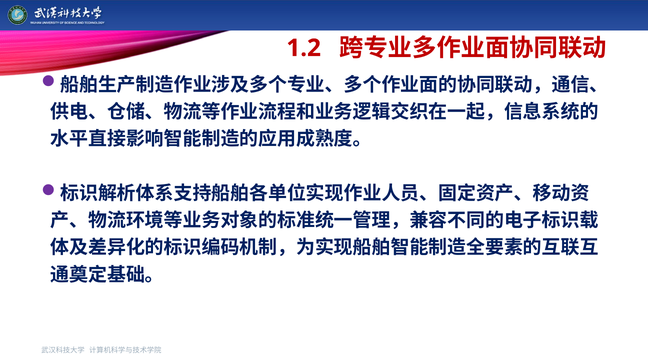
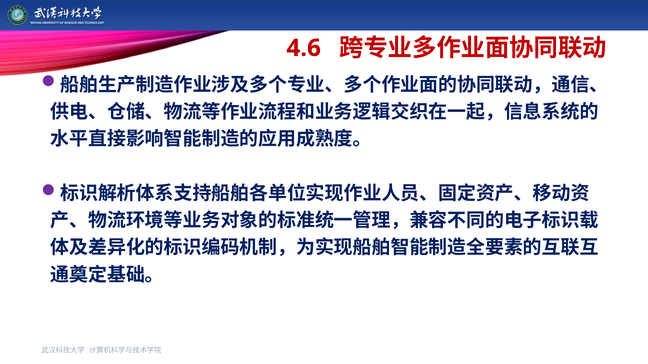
1.2: 1.2 -> 4.6 (304, 48)
